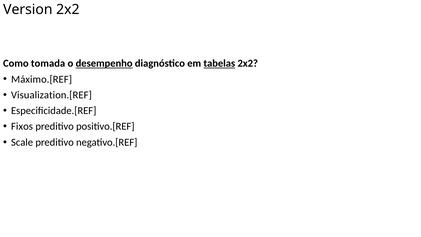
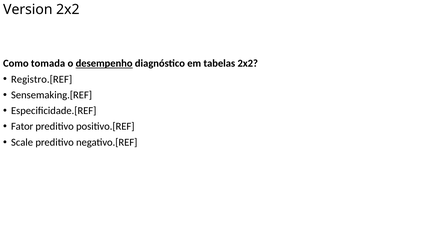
tabelas underline: present -> none (219, 63)
Máximo.[REF: Máximo.[REF -> Registro.[REF (42, 79)
Visualization.[REF: Visualization.[REF -> Sensemaking.[REF (52, 95)
Fixos: Fixos -> Fator (22, 126)
